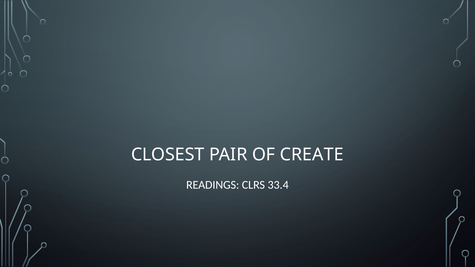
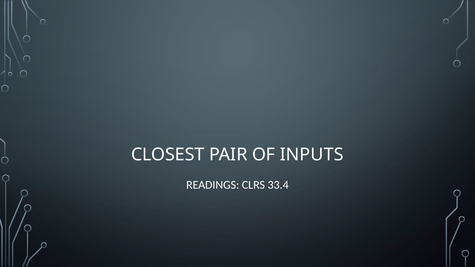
CREATE: CREATE -> INPUTS (312, 155)
